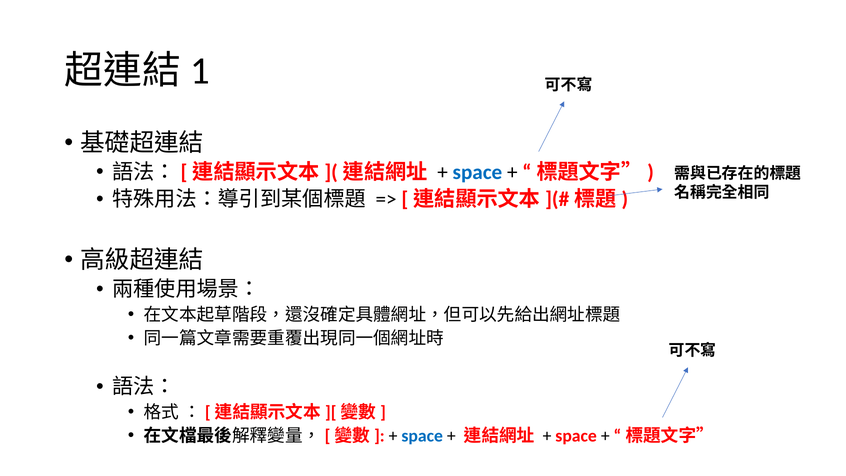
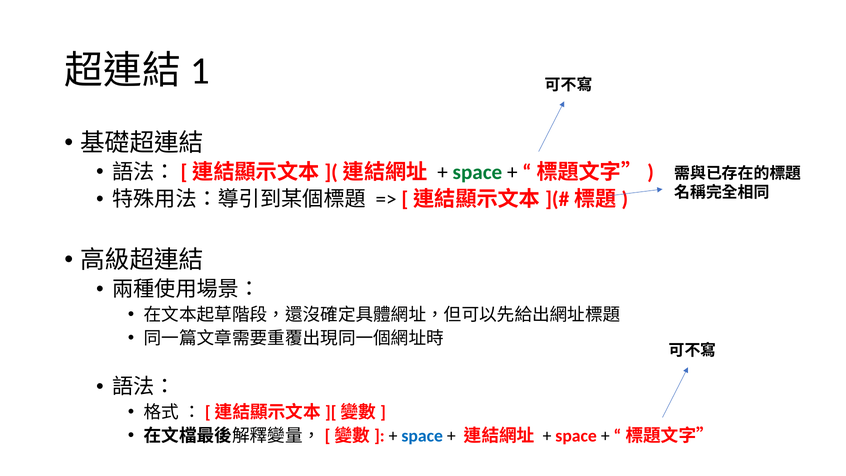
space colour: blue -> green (477, 172)
